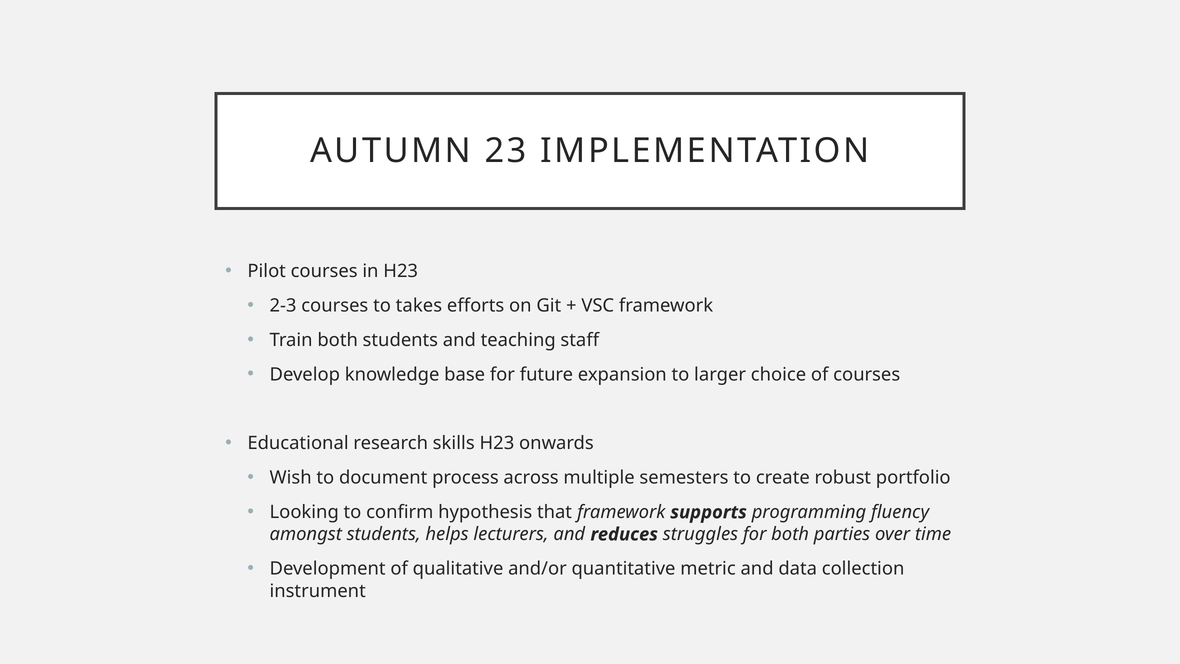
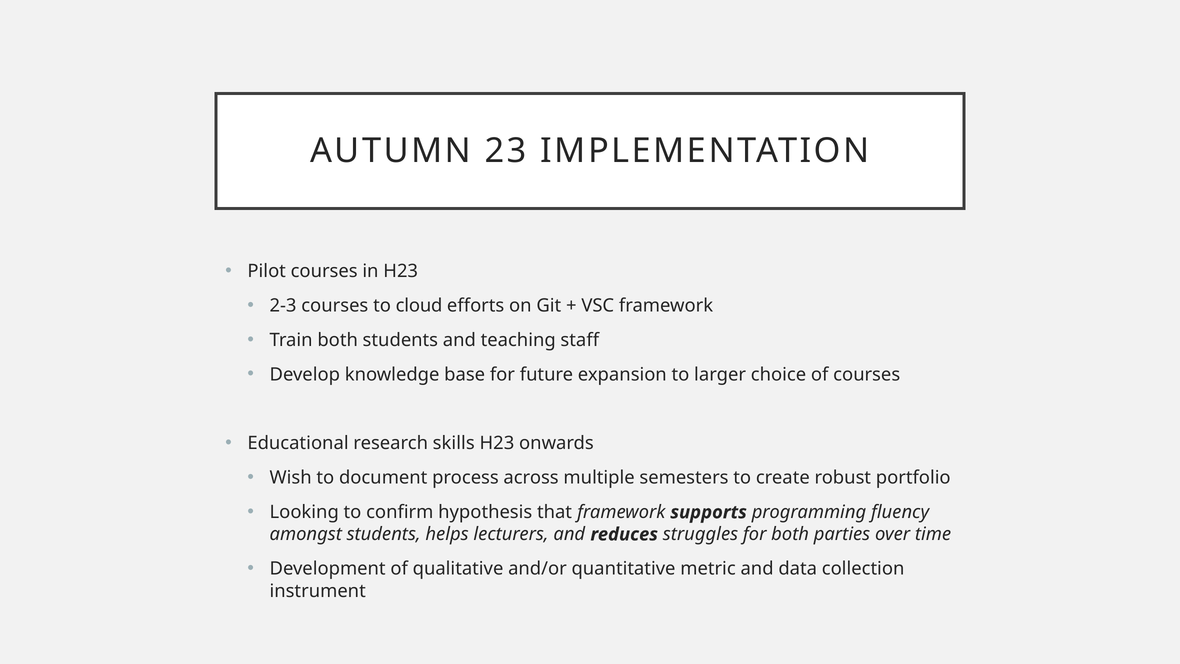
takes: takes -> cloud (419, 306)
